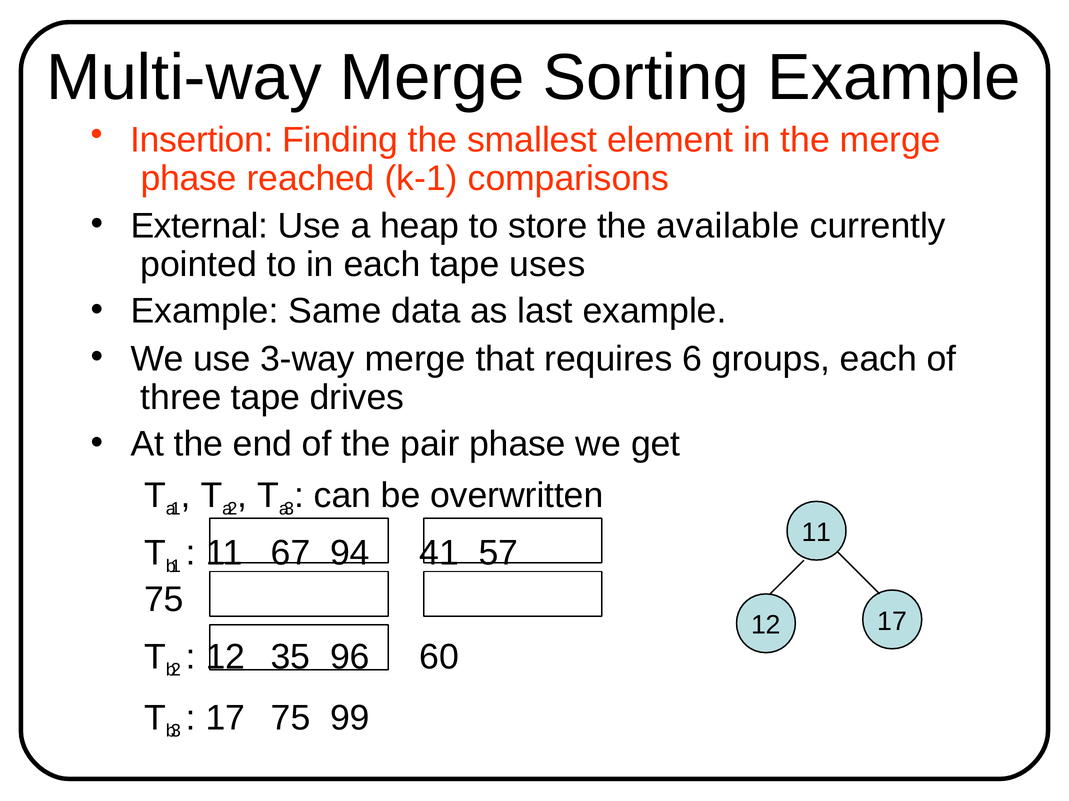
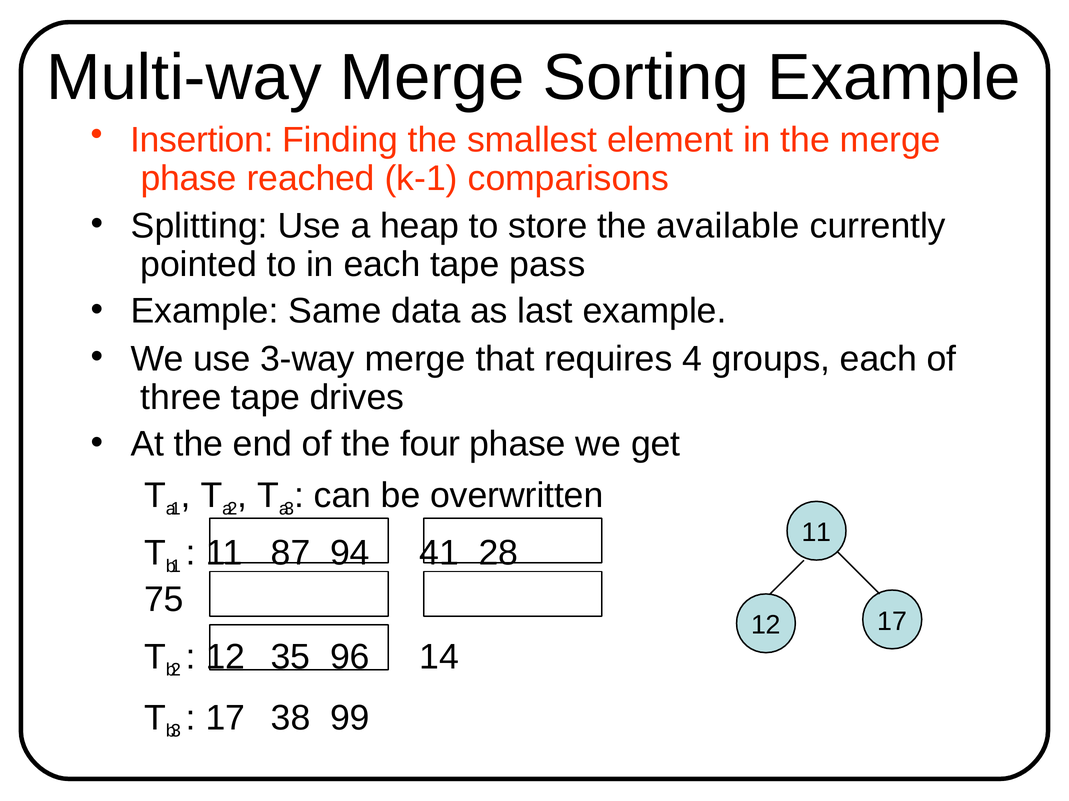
External: External -> Splitting (199, 226)
uses: uses -> pass (547, 265)
6: 6 -> 4 (692, 359)
pair: pair -> four (430, 444)
67: 67 -> 87 (291, 554)
57: 57 -> 28 (498, 554)
60: 60 -> 14 (439, 657)
17 75: 75 -> 38 (291, 719)
